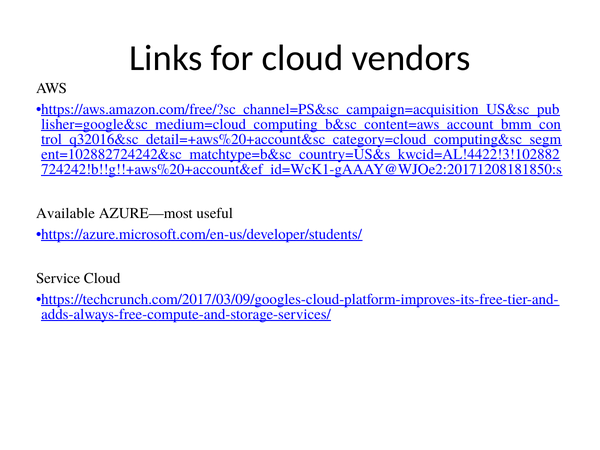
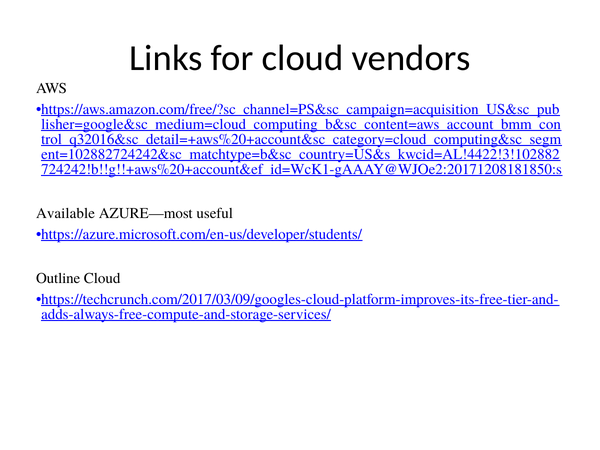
Service: Service -> Outline (58, 278)
